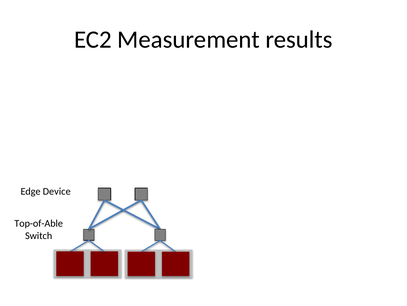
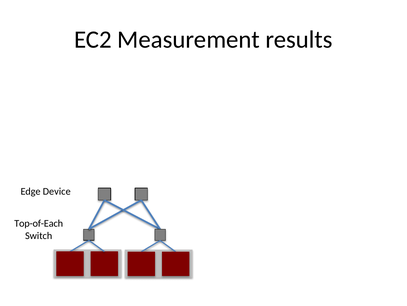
Top-of-Able: Top-of-Able -> Top-of-Each (39, 223)
